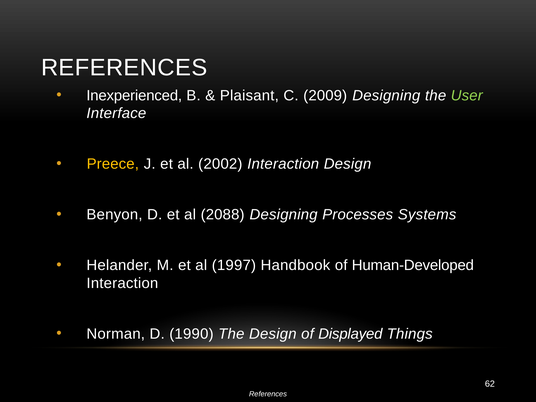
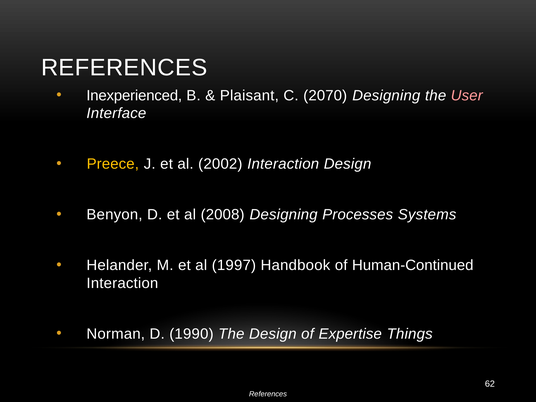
2009: 2009 -> 2070 (325, 95)
User colour: light green -> pink (467, 95)
2088: 2088 -> 2008 (223, 215)
Human-Developed: Human-Developed -> Human-Continued (413, 265)
Displayed: Displayed -> Expertise (350, 334)
